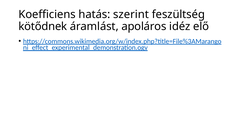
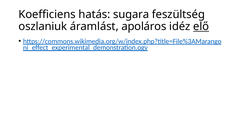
szerint: szerint -> sugara (131, 14)
kötődnek: kötődnek -> oszlaniuk (43, 26)
elő underline: none -> present (201, 26)
